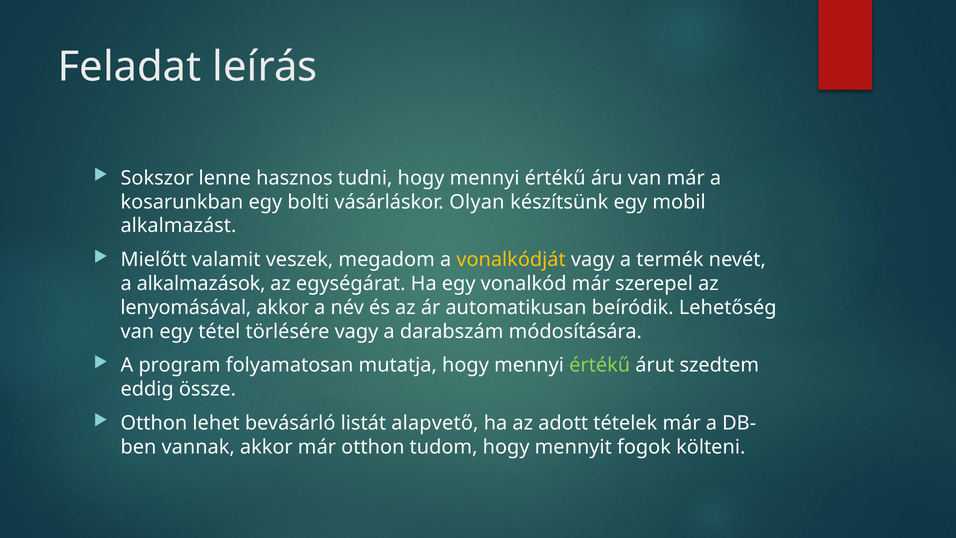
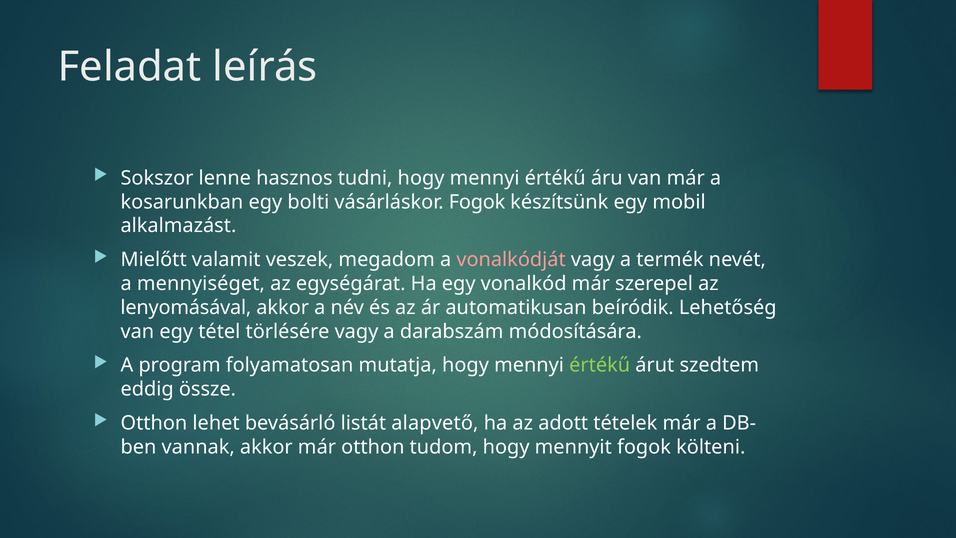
vásárláskor Olyan: Olyan -> Fogok (477, 202)
vonalkódját colour: yellow -> pink (511, 260)
alkalmazások: alkalmazások -> mennyiséget (201, 284)
